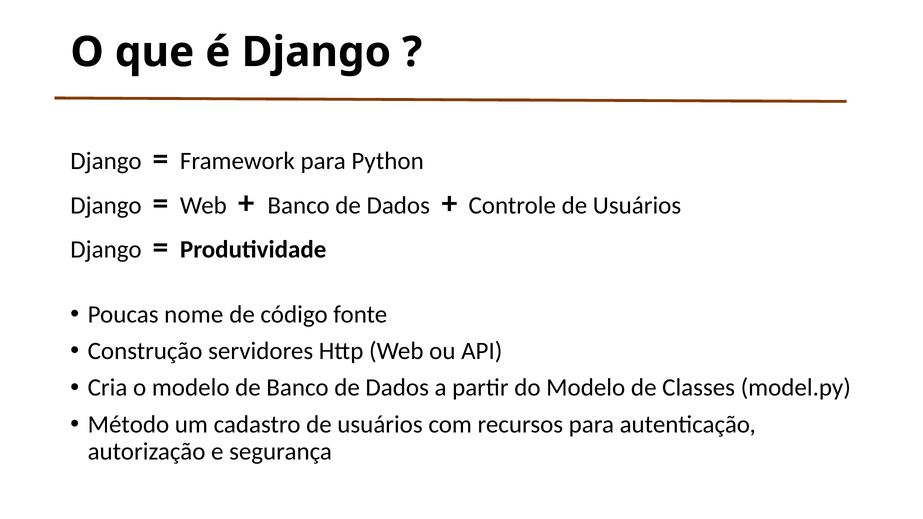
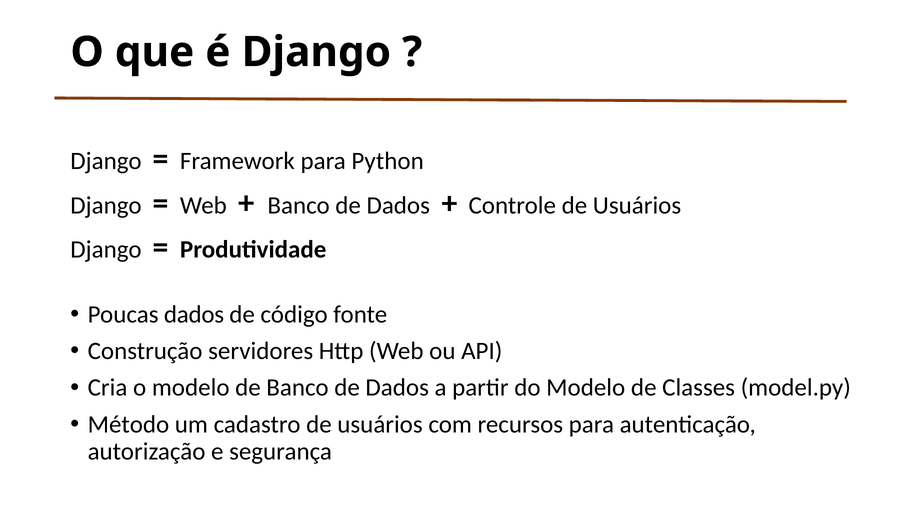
Poucas nome: nome -> dados (194, 315)
